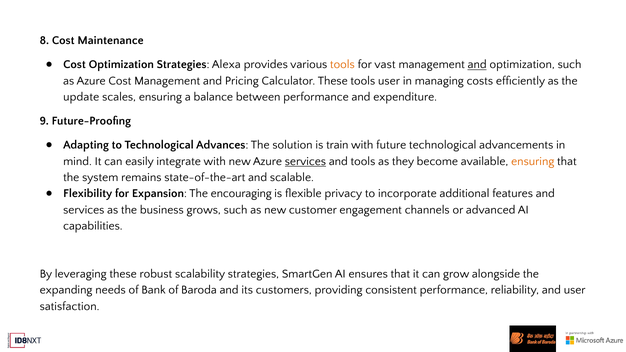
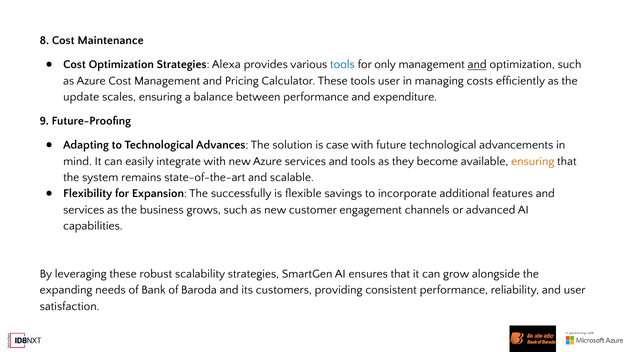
tools colour: orange -> blue (342, 65)
vast: vast -> only (385, 65)
train: train -> case (337, 145)
services underline: present -> none (305, 161)
encouraging: encouraging -> successfully (241, 194)
privacy: privacy -> savings (343, 194)
